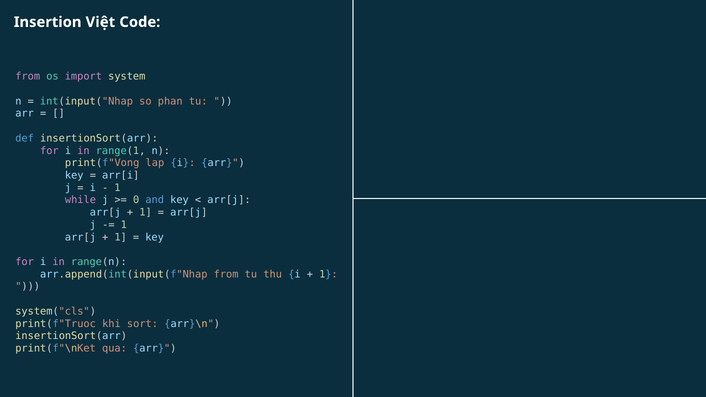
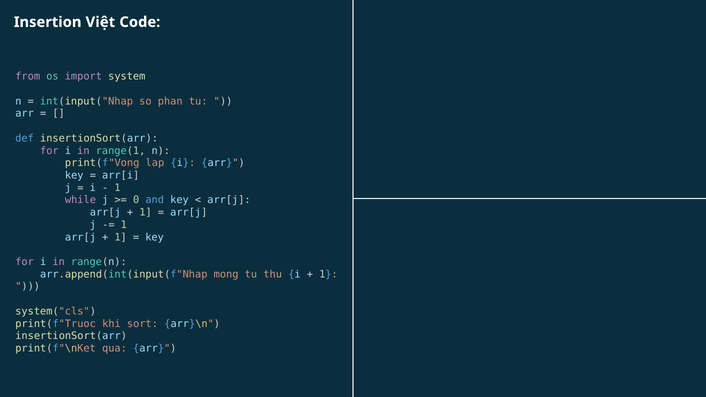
arr.append(int(input(f"Nhap from: from -> mong (226, 274)
